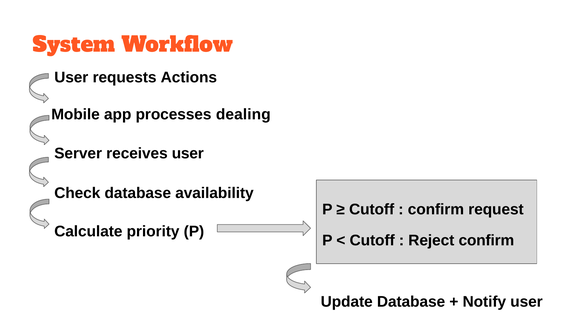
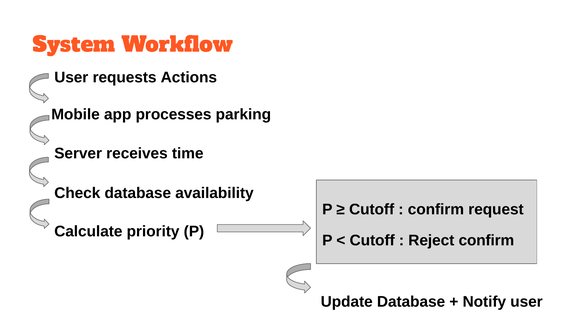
dealing: dealing -> parking (243, 115)
receives user: user -> time (188, 153)
